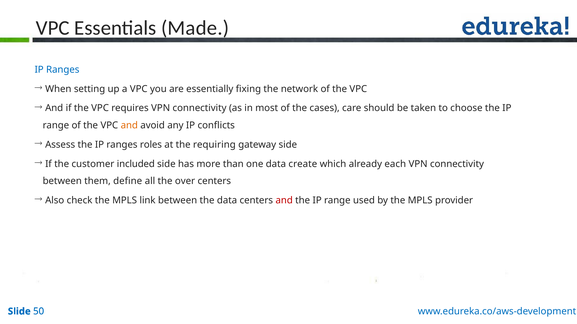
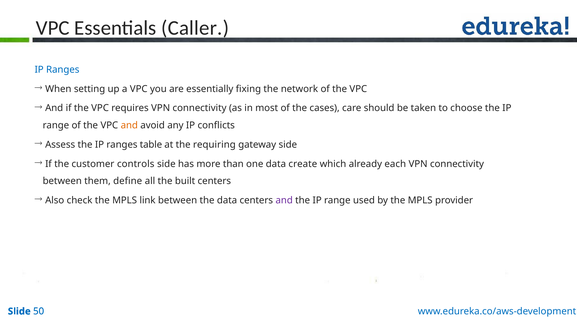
Made: Made -> Caller (195, 28)
roles: roles -> table (151, 145)
included: included -> controls (136, 164)
over: over -> built (185, 181)
and colour: red -> purple (284, 201)
